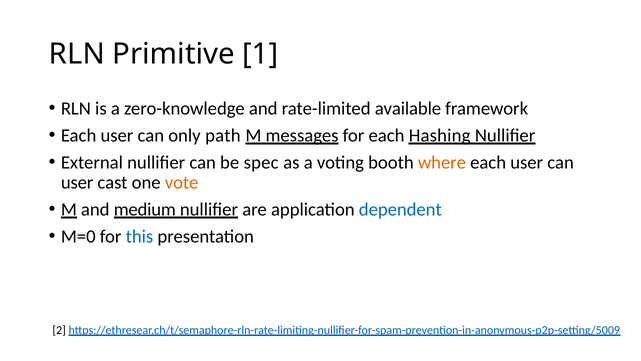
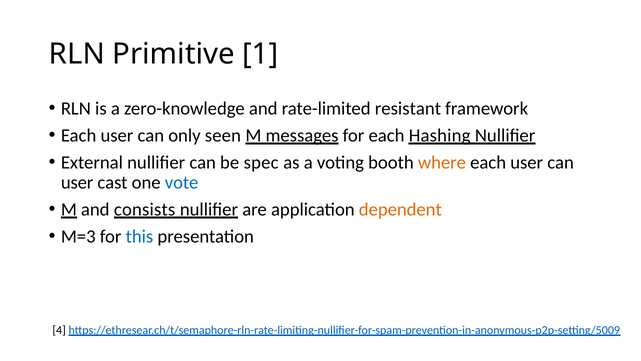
available: available -> resistant (408, 108)
path: path -> seen (223, 135)
vote colour: orange -> blue (182, 182)
medium: medium -> consists (145, 209)
dependent colour: blue -> orange (400, 209)
M=0: M=0 -> M=3 (78, 236)
2: 2 -> 4 (59, 330)
